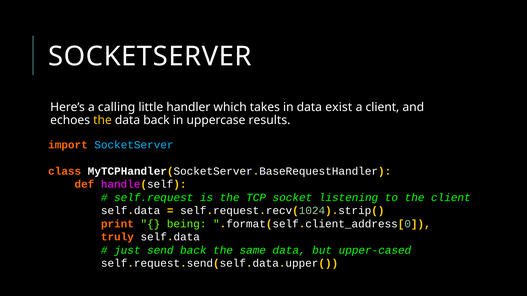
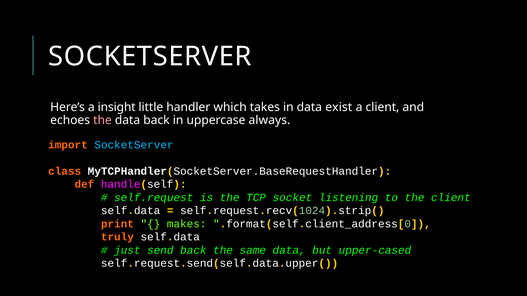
calling: calling -> insight (117, 107)
the colour: yellow -> pink (102, 120)
results: results -> always (269, 120)
being: being -> makes (187, 224)
